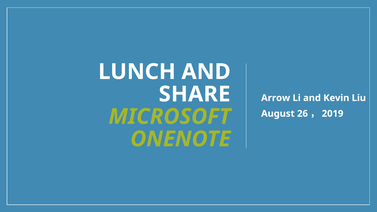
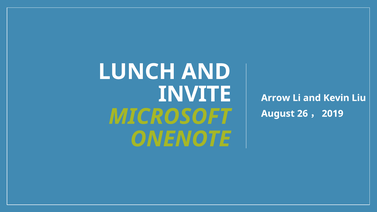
SHARE: SHARE -> INVITE (195, 94)
